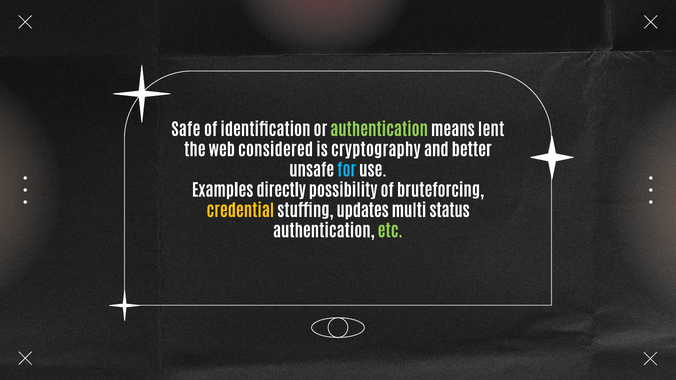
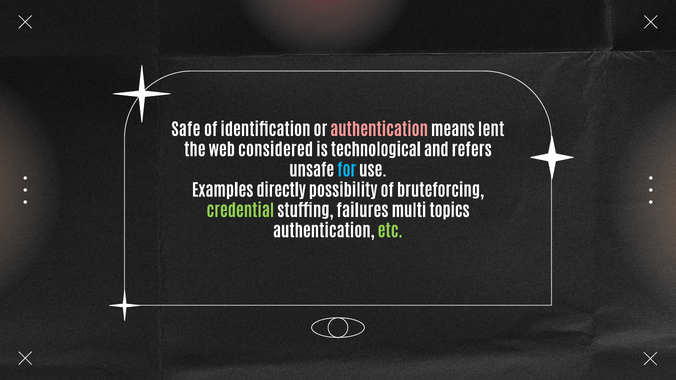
authentication colour: light green -> pink (379, 130)
cryptography: cryptography -> technological (376, 151)
better: better -> refers (472, 151)
credential colour: yellow -> light green (240, 212)
updates: updates -> failures (362, 212)
status: status -> topics (450, 212)
